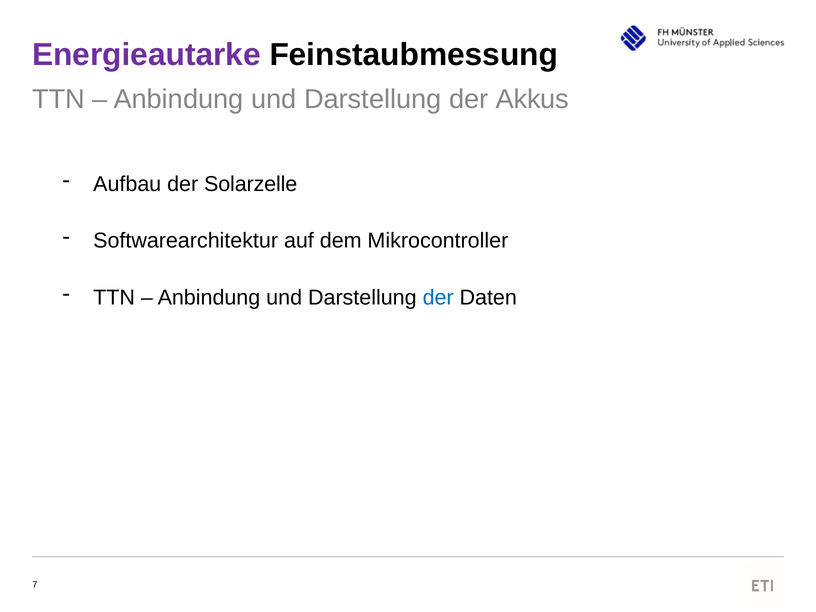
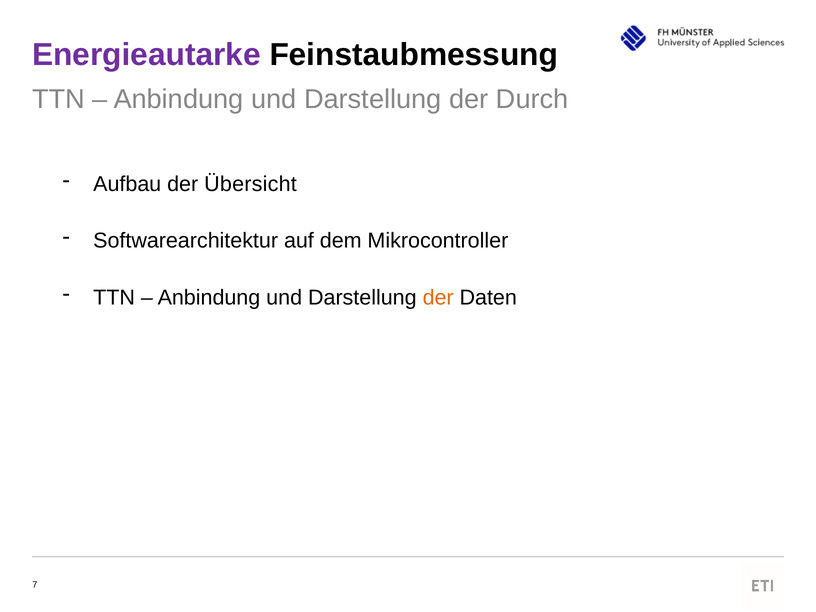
Akkus: Akkus -> Durch (532, 99)
Solarzelle: Solarzelle -> Übersicht (251, 184)
der colour: blue -> orange (438, 298)
